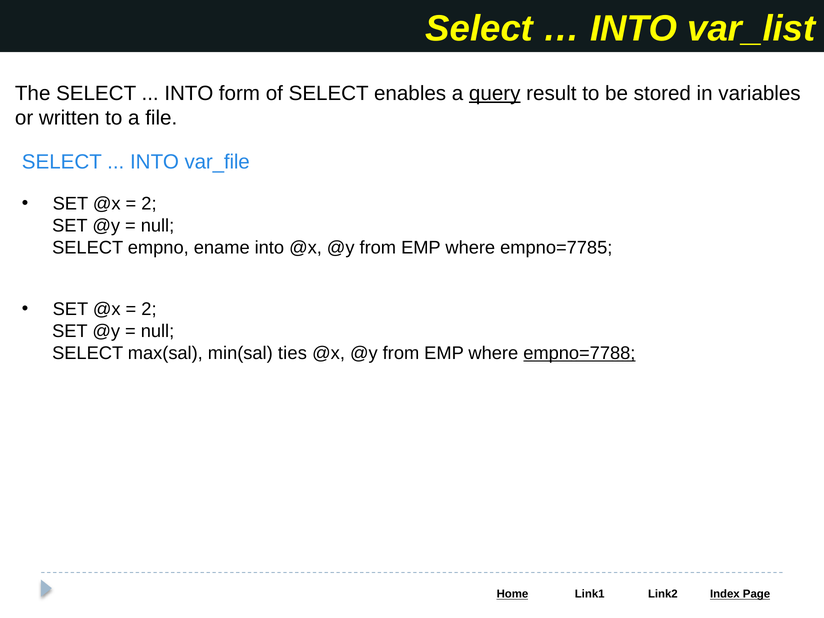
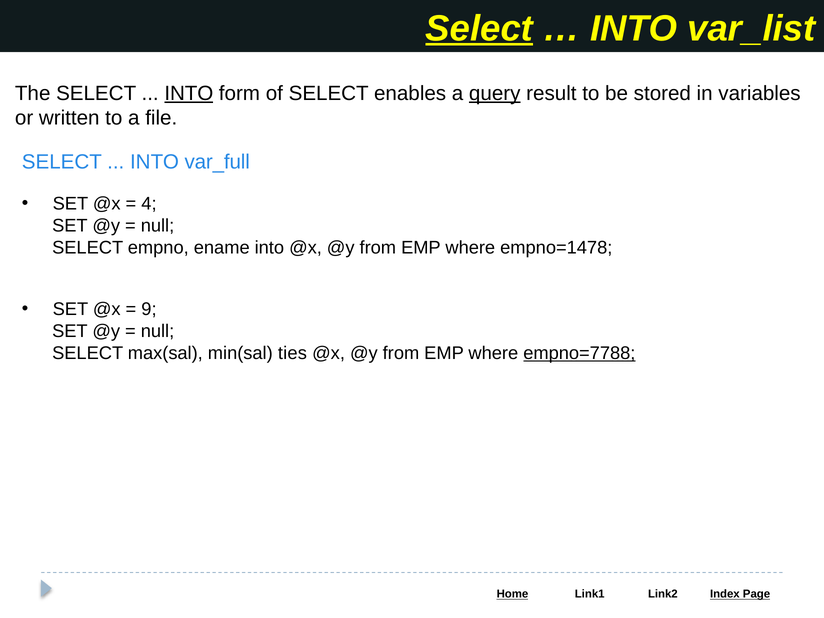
Select underline: none -> present (479, 29)
INTO underline: none -> present (189, 93)
var_file: var_file -> var_full (217, 162)
2: 2 -> 4 (149, 204)
empno=7785: empno=7785 -> empno=1478 (556, 248)
2: 2 -> 9 (149, 309)
